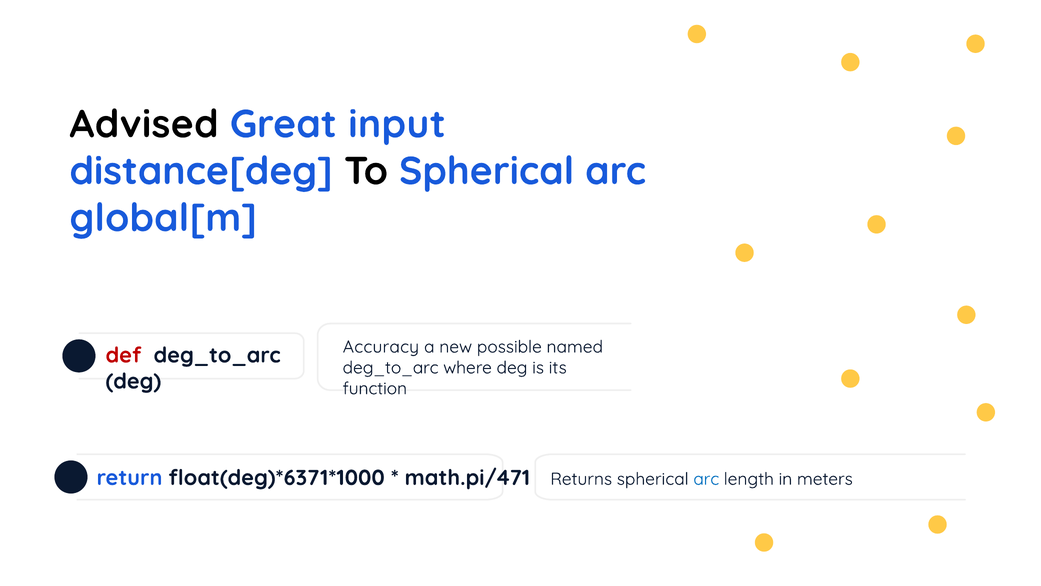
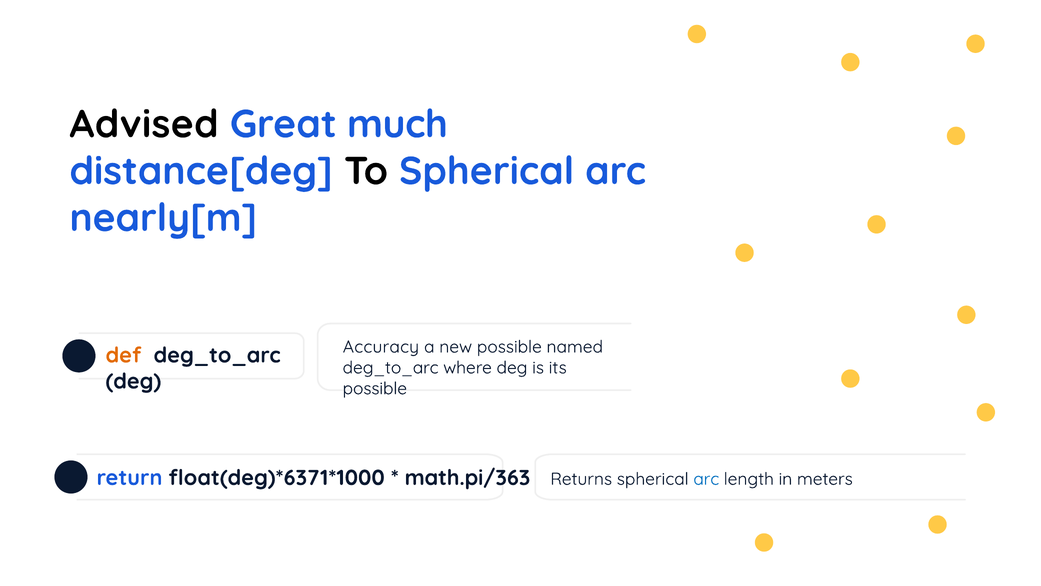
input: input -> much (397, 124)
global[m: global[m -> nearly[m (163, 218)
def colour: red -> orange (124, 355)
function: function -> possible (375, 388)
math.pi/471: math.pi/471 -> math.pi/363 (468, 477)
